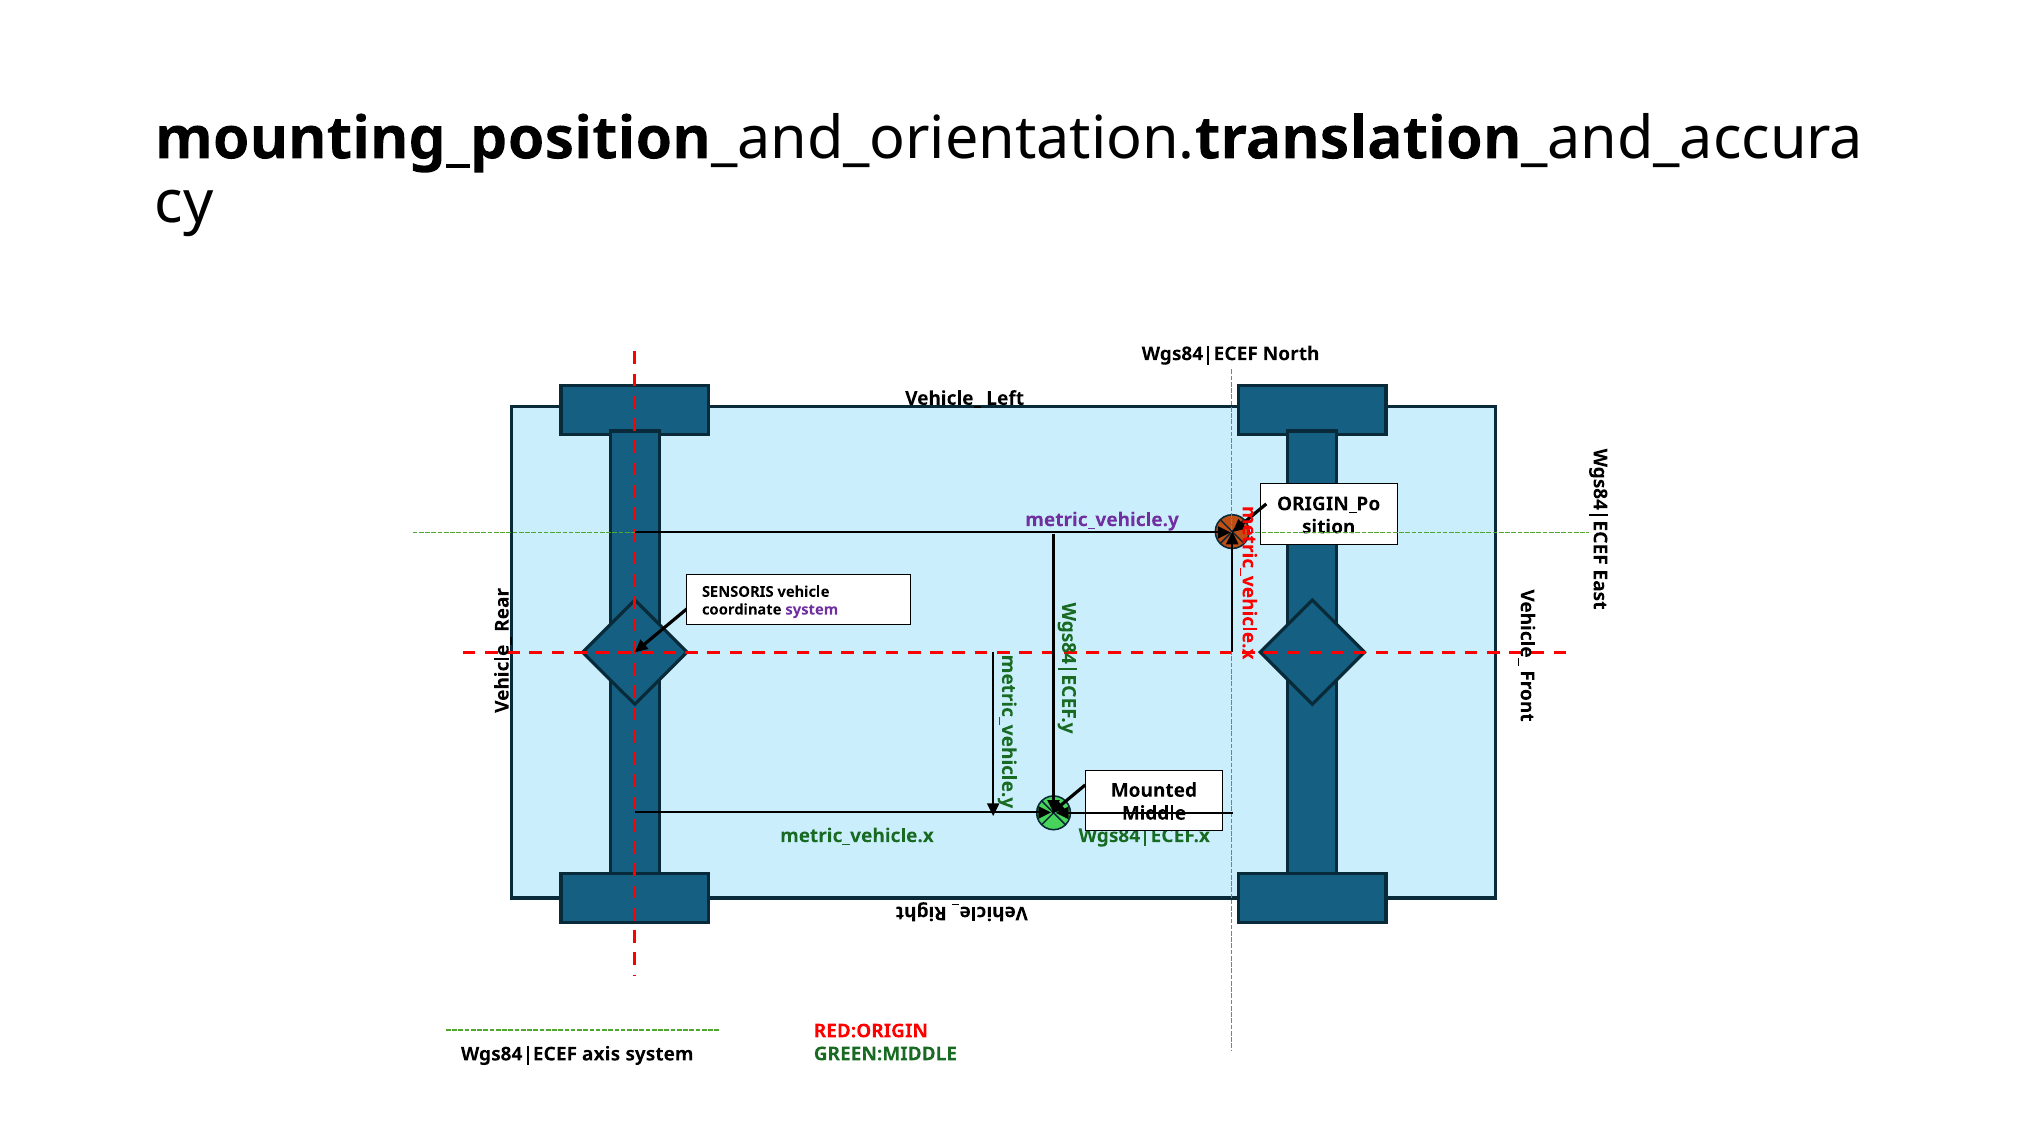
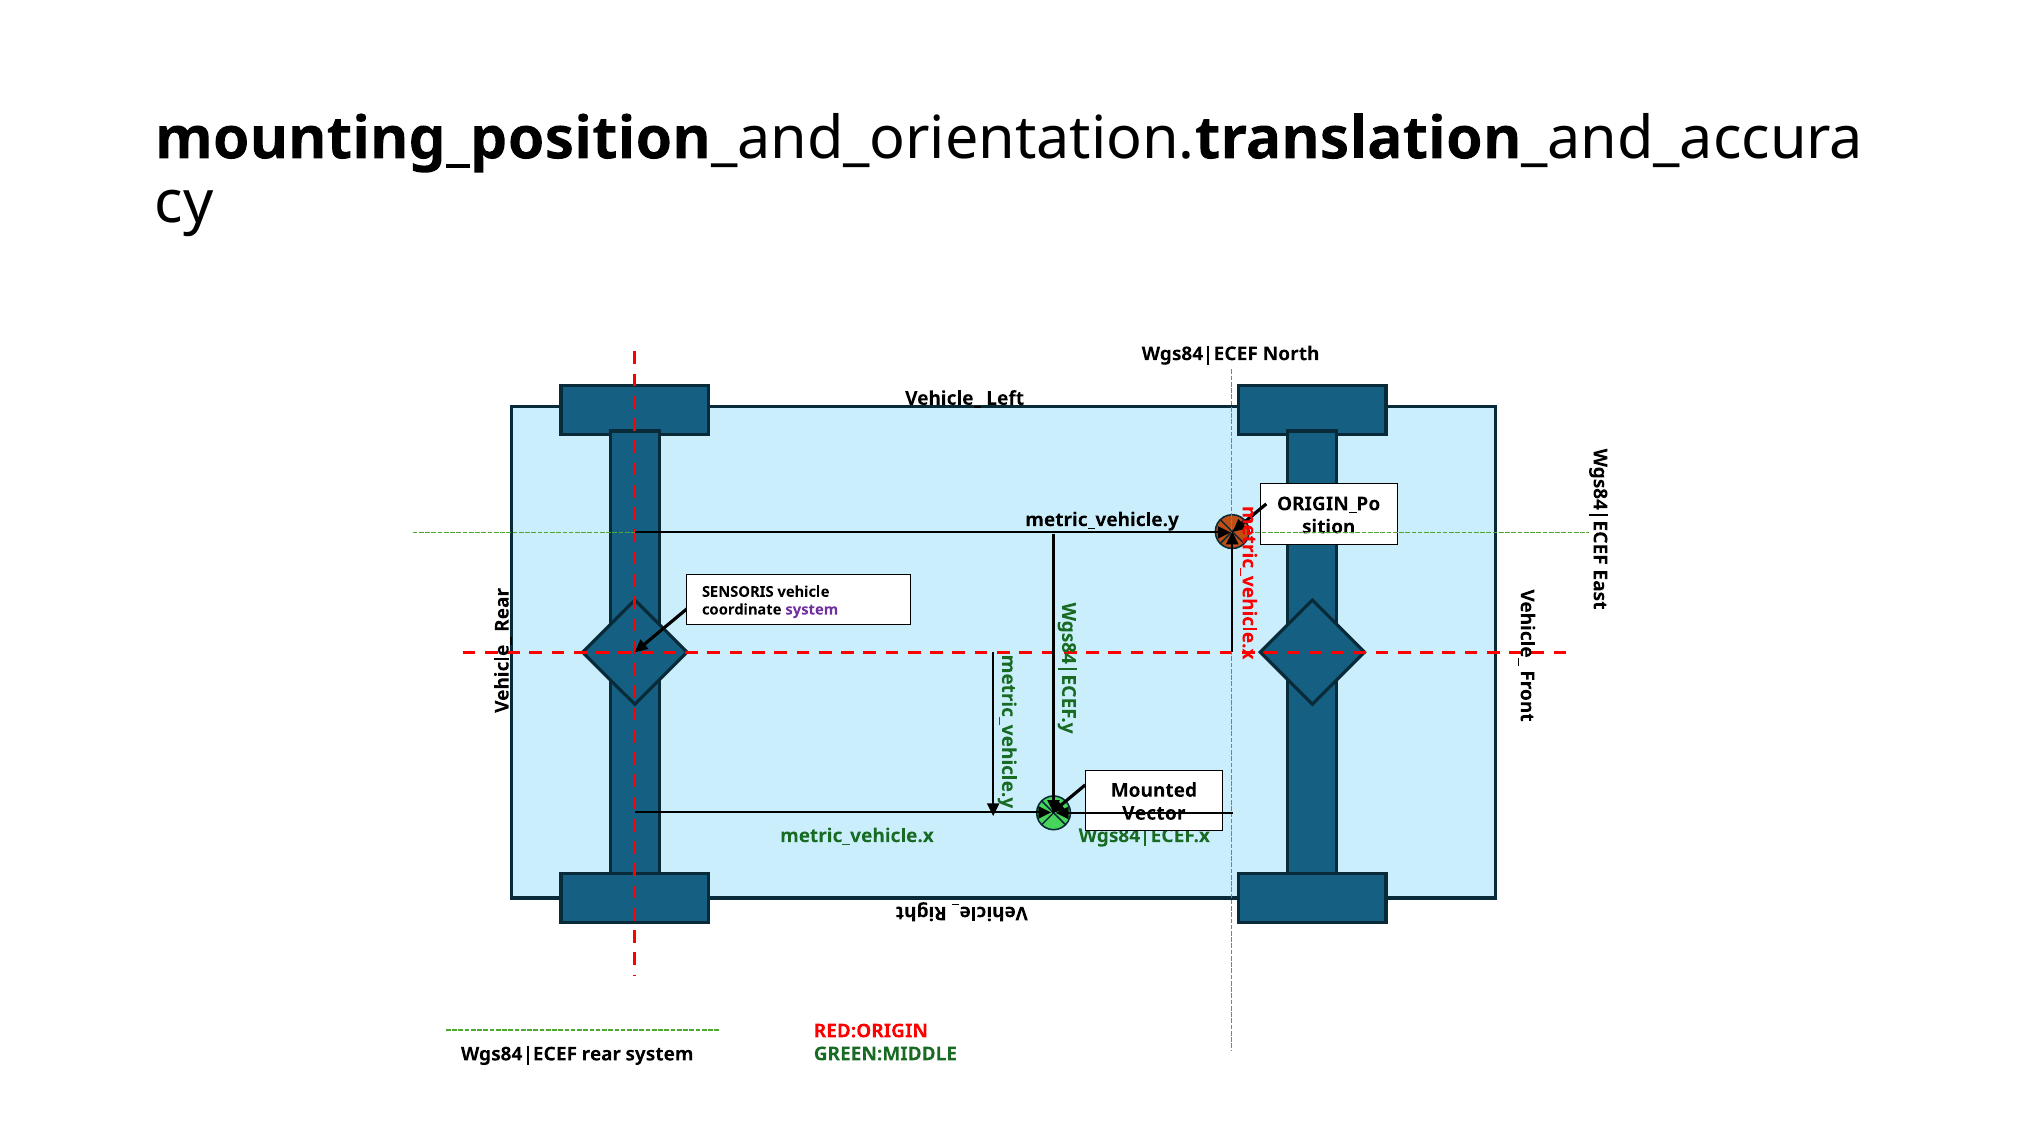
metric_vehicle.y colour: purple -> black (1102, 520)
Middle: Middle -> Vector (1154, 814)
axis: axis -> rear (601, 1055)
